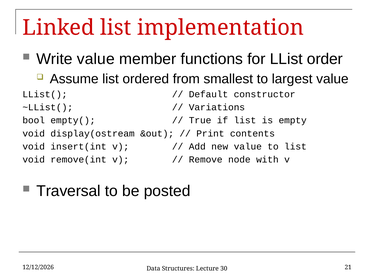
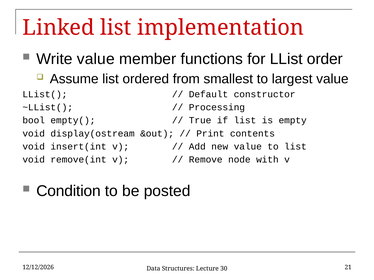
Variations: Variations -> Processing (217, 107)
Traversal: Traversal -> Condition (69, 191)
